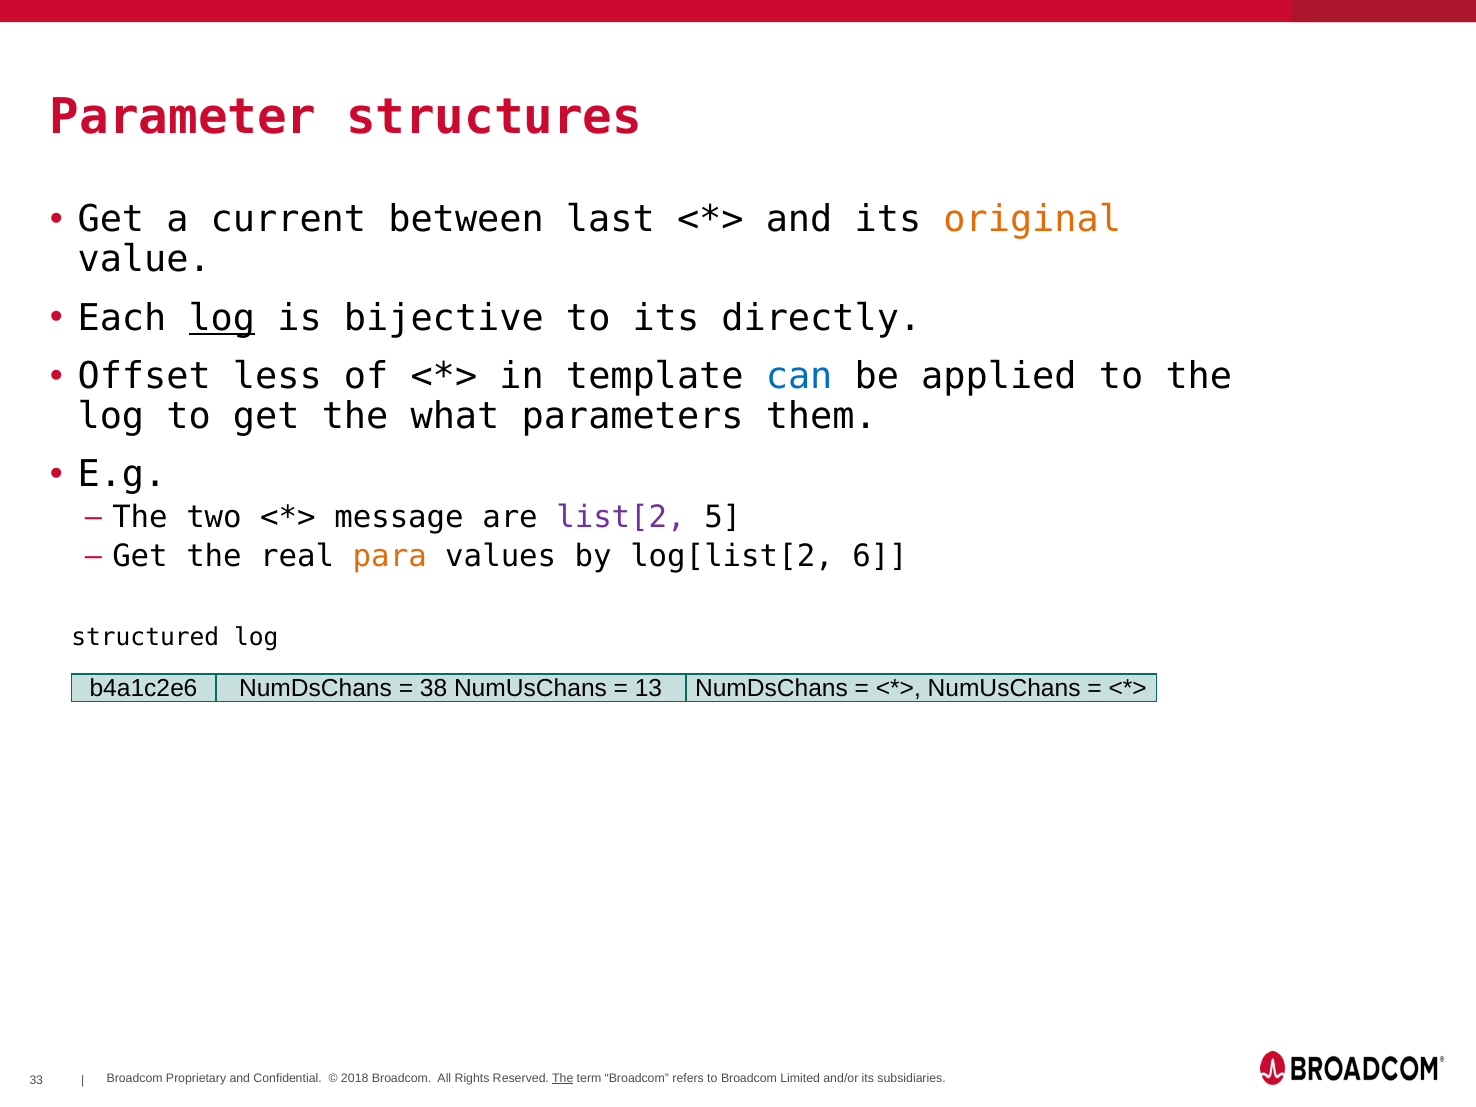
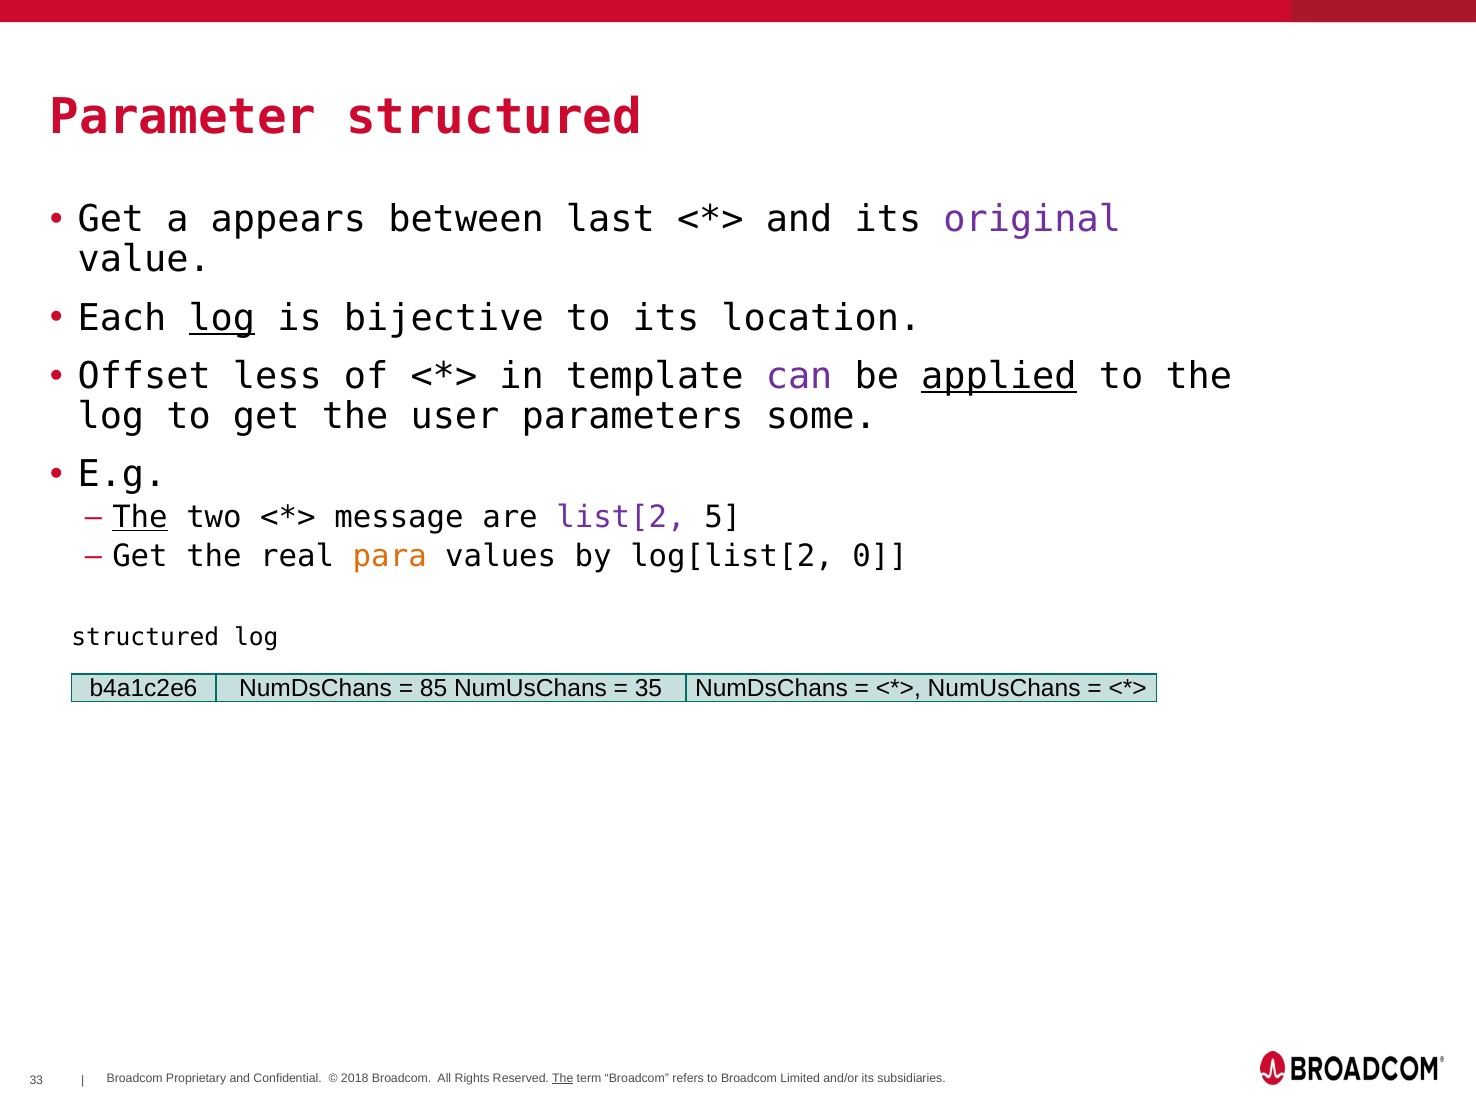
Parameter structures: structures -> structured (494, 117)
current: current -> appears (288, 220)
original colour: orange -> purple (1032, 220)
directly: directly -> location (821, 318)
can colour: blue -> purple (799, 376)
applied underline: none -> present (999, 376)
what: what -> user (455, 416)
them: them -> some (821, 416)
The underline: none -> present (140, 517)
6: 6 -> 0 (880, 557)
38: 38 -> 85 (434, 688)
13: 13 -> 35 (648, 688)
